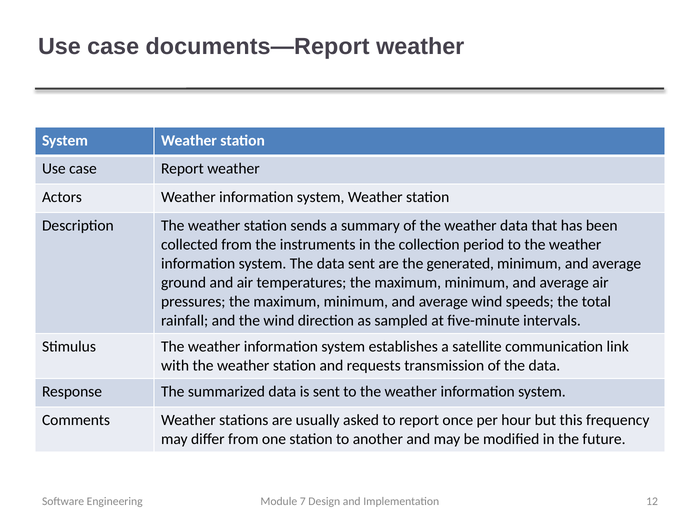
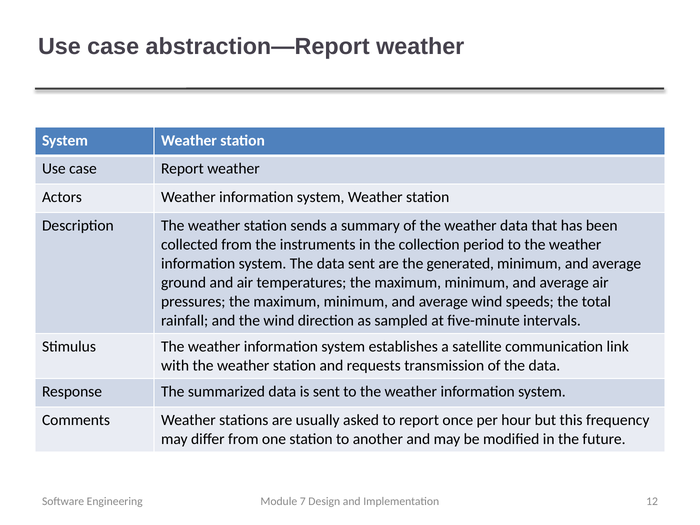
documents—Report: documents—Report -> abstraction—Report (258, 46)
